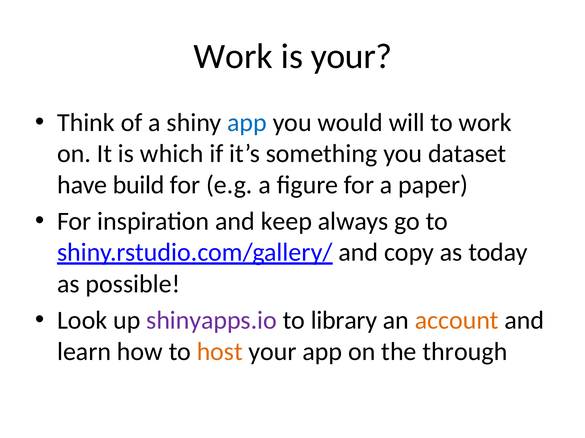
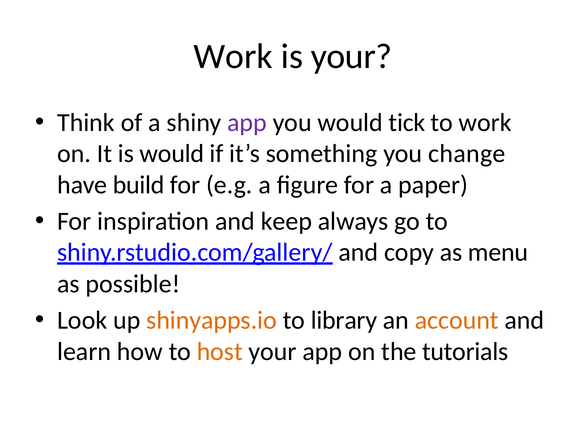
app colour: blue -> purple (247, 123)
will: will -> tick (407, 123)
is which: which -> would (172, 154)
dataset: dataset -> change (467, 154)
today: today -> menu (498, 253)
shinyapps.io colour: purple -> orange (212, 321)
through: through -> tutorials (465, 352)
